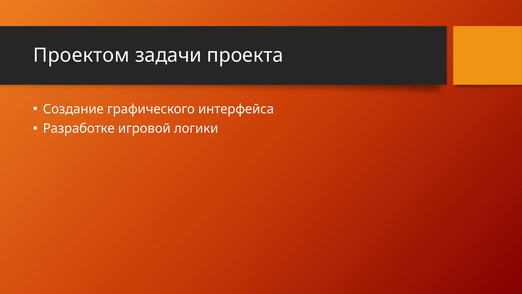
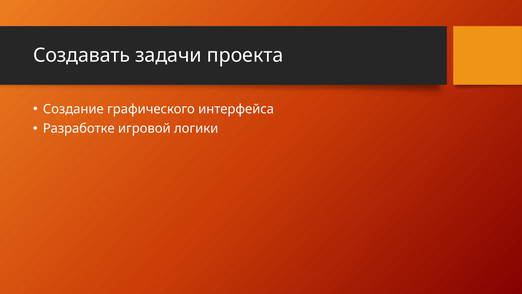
Проектом: Проектом -> Создавать (82, 55)
